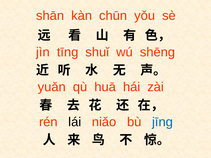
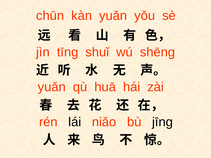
shān: shān -> chūn (50, 16)
kàn chūn: chūn -> yuǎn (113, 16)
jīng colour: blue -> black (162, 122)
